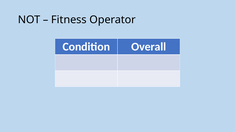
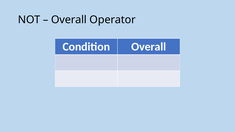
Fitness: Fitness -> Overall (69, 20)
